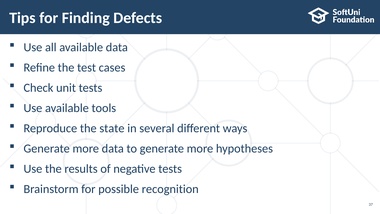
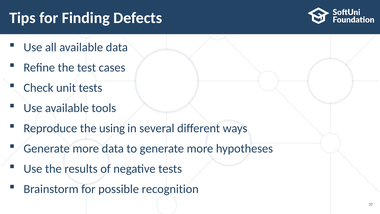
state: state -> using (112, 128)
